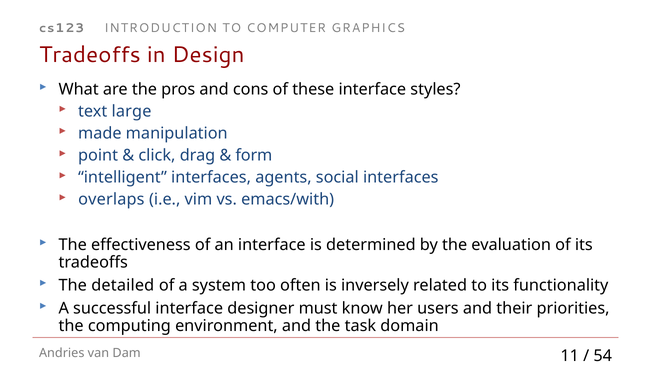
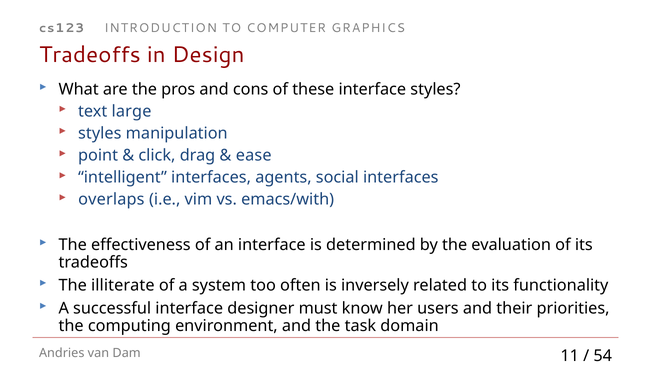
made: made -> styles (100, 133)
form: form -> ease (254, 156)
detailed: detailed -> illiterate (123, 285)
